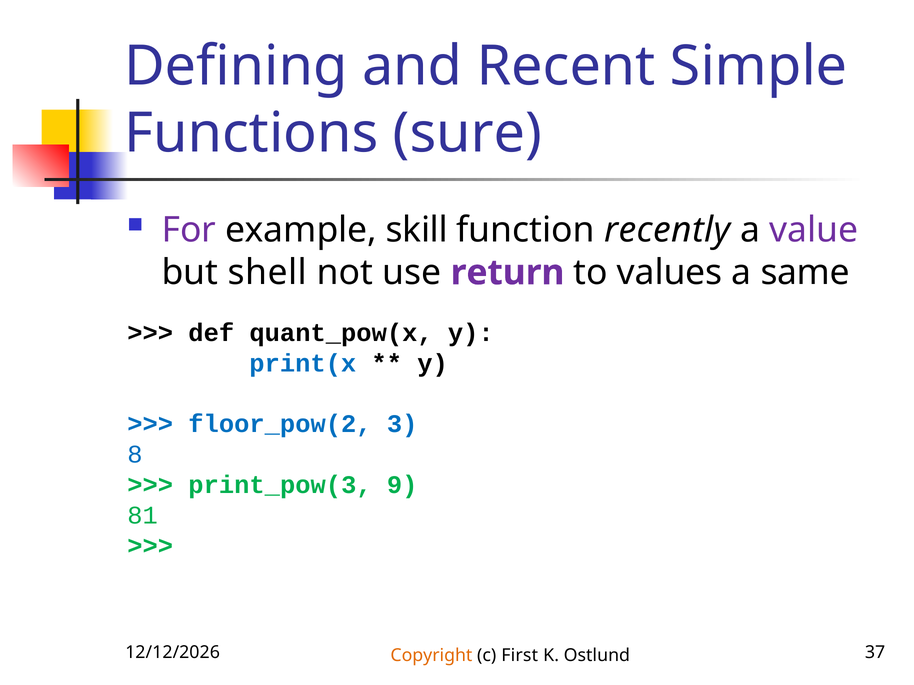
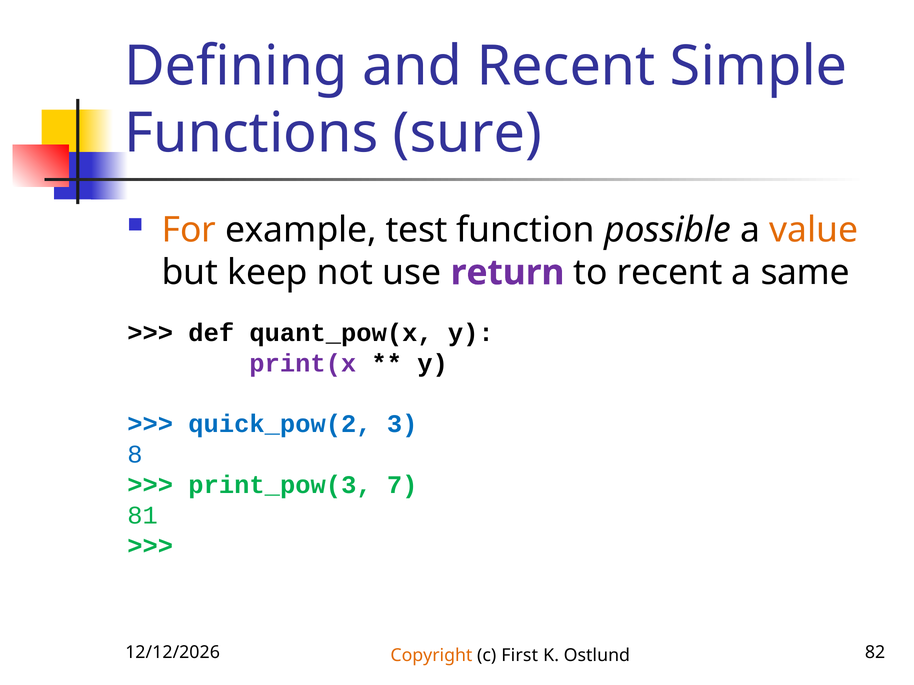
For colour: purple -> orange (189, 230)
skill: skill -> test (417, 230)
recently: recently -> possible (668, 230)
value colour: purple -> orange (814, 230)
shell: shell -> keep (268, 273)
to values: values -> recent (670, 273)
print(x colour: blue -> purple (303, 363)
floor_pow(2: floor_pow(2 -> quick_pow(2 (280, 424)
9: 9 -> 7 (402, 485)
37: 37 -> 82 (875, 653)
